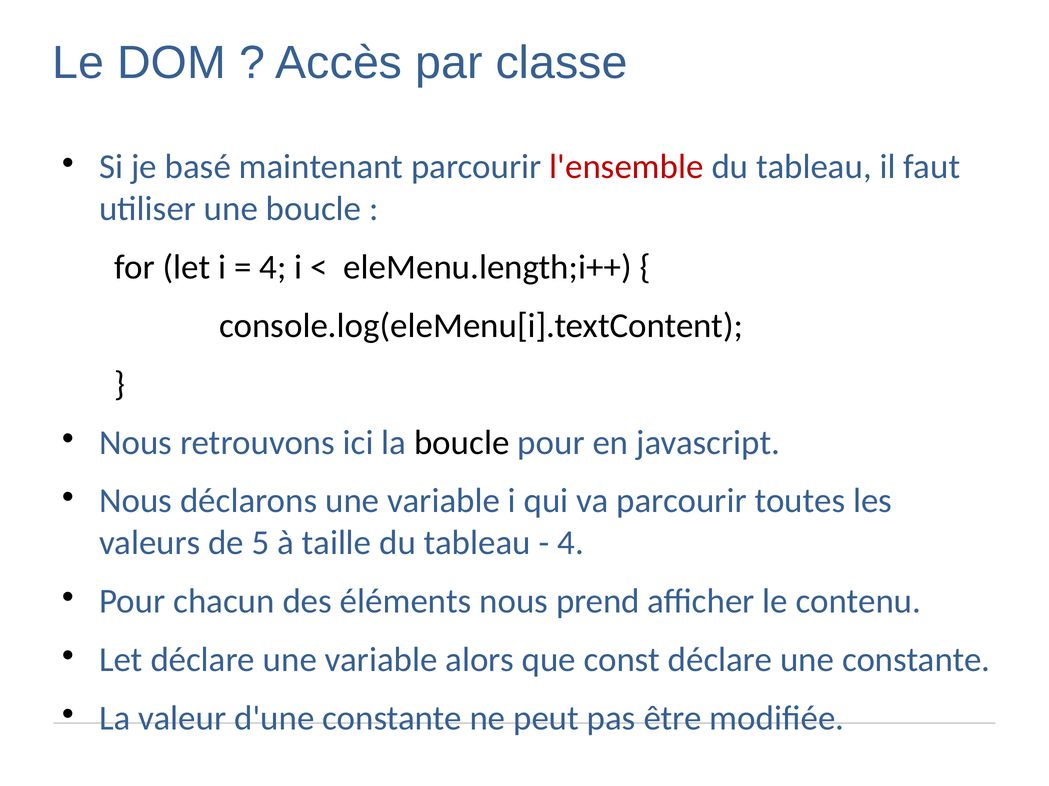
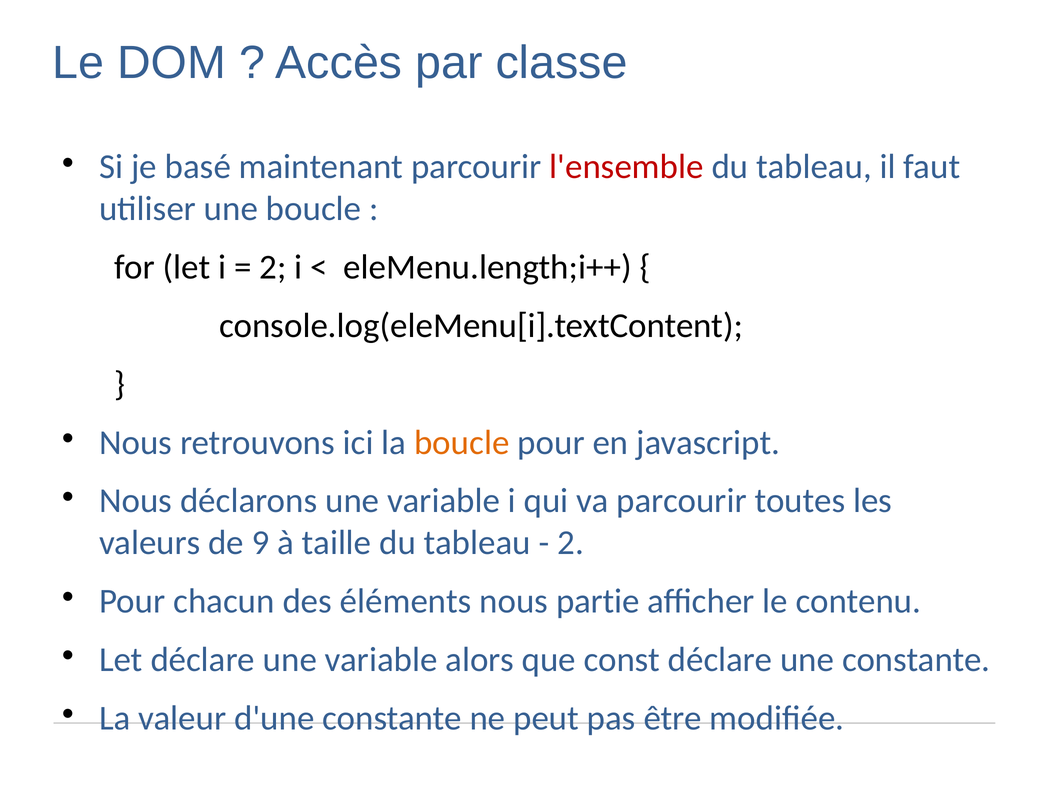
4: 4 -> 2 (273, 267)
boucle colour: black -> orange (462, 443)
5: 5 -> 9 (261, 543)
4: 4 -> 2 (571, 543)
prend: prend -> partie (598, 602)
